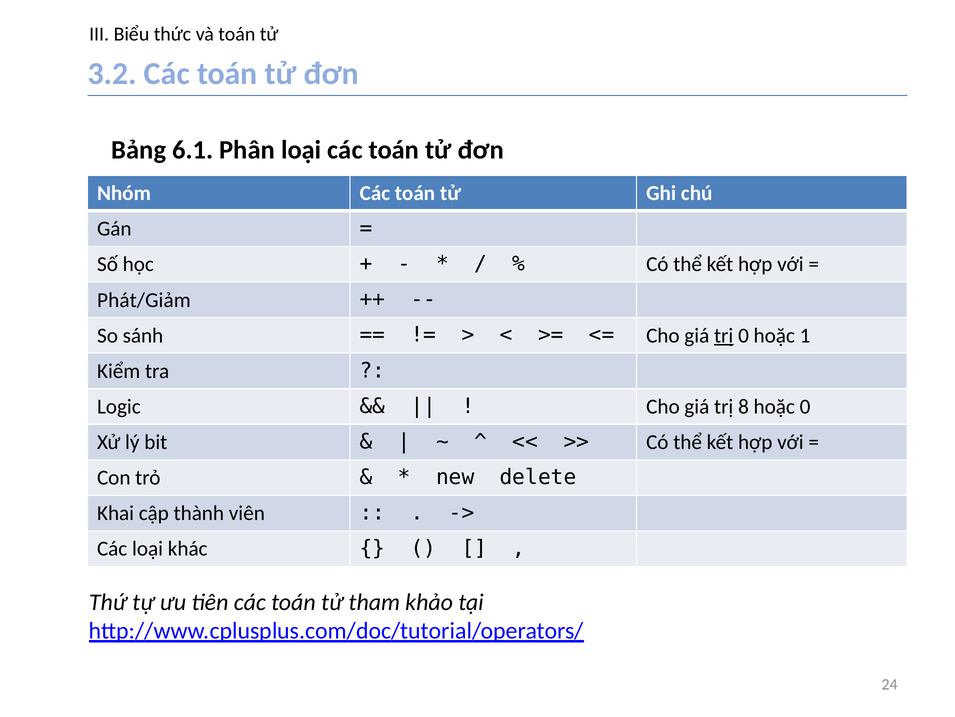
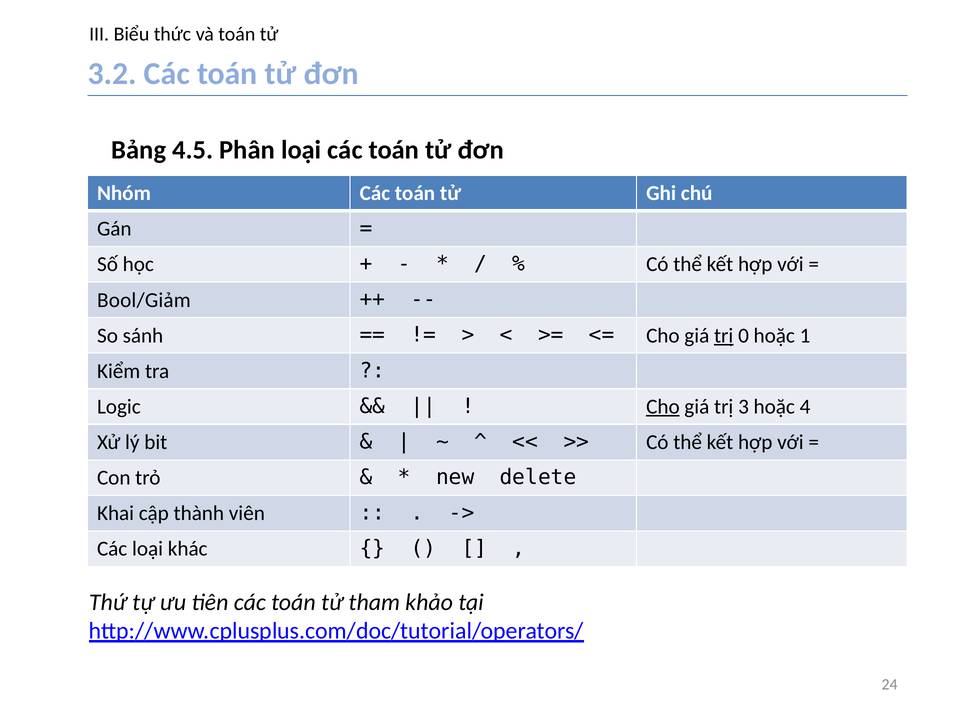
6.1: 6.1 -> 4.5 (193, 150)
Phát/Giảm: Phát/Giảm -> Bool/Giảm (144, 300)
Cho underline: none -> present (663, 406)
8: 8 -> 3 (744, 406)
hoặc 0: 0 -> 4 (805, 406)
